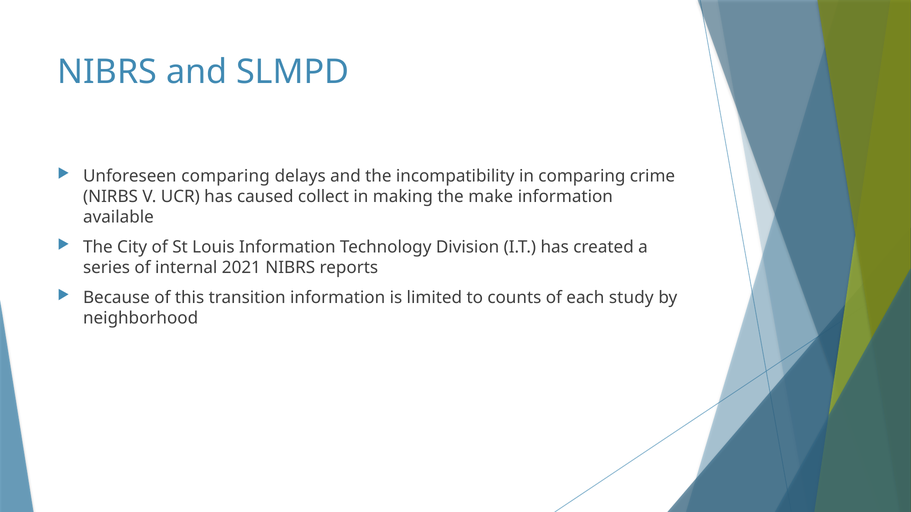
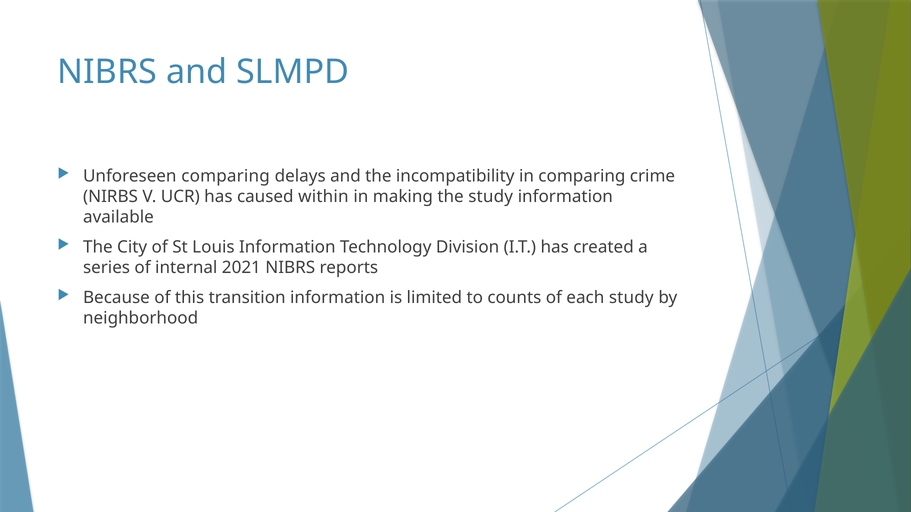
collect: collect -> within (323, 197)
the make: make -> study (491, 197)
